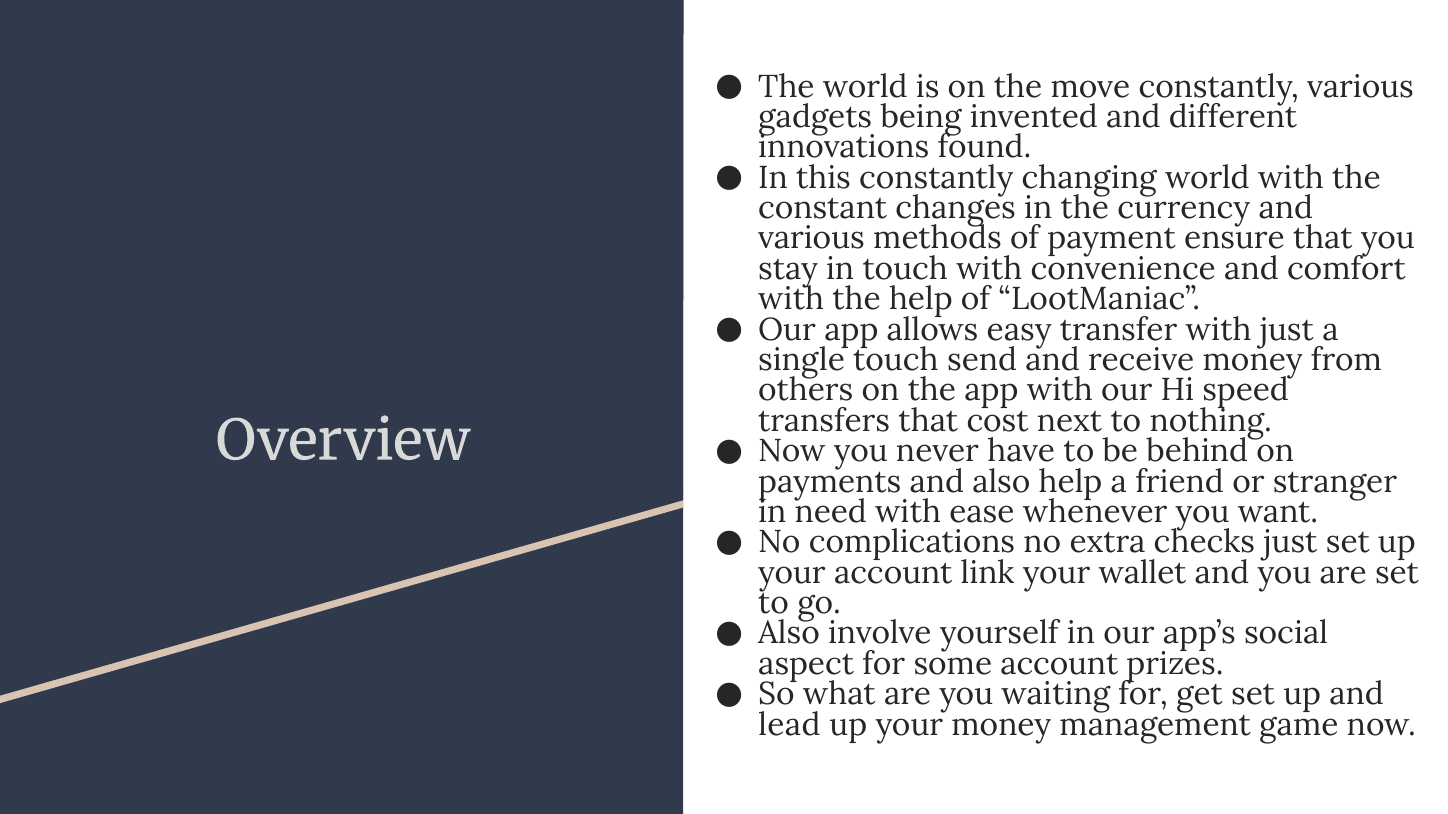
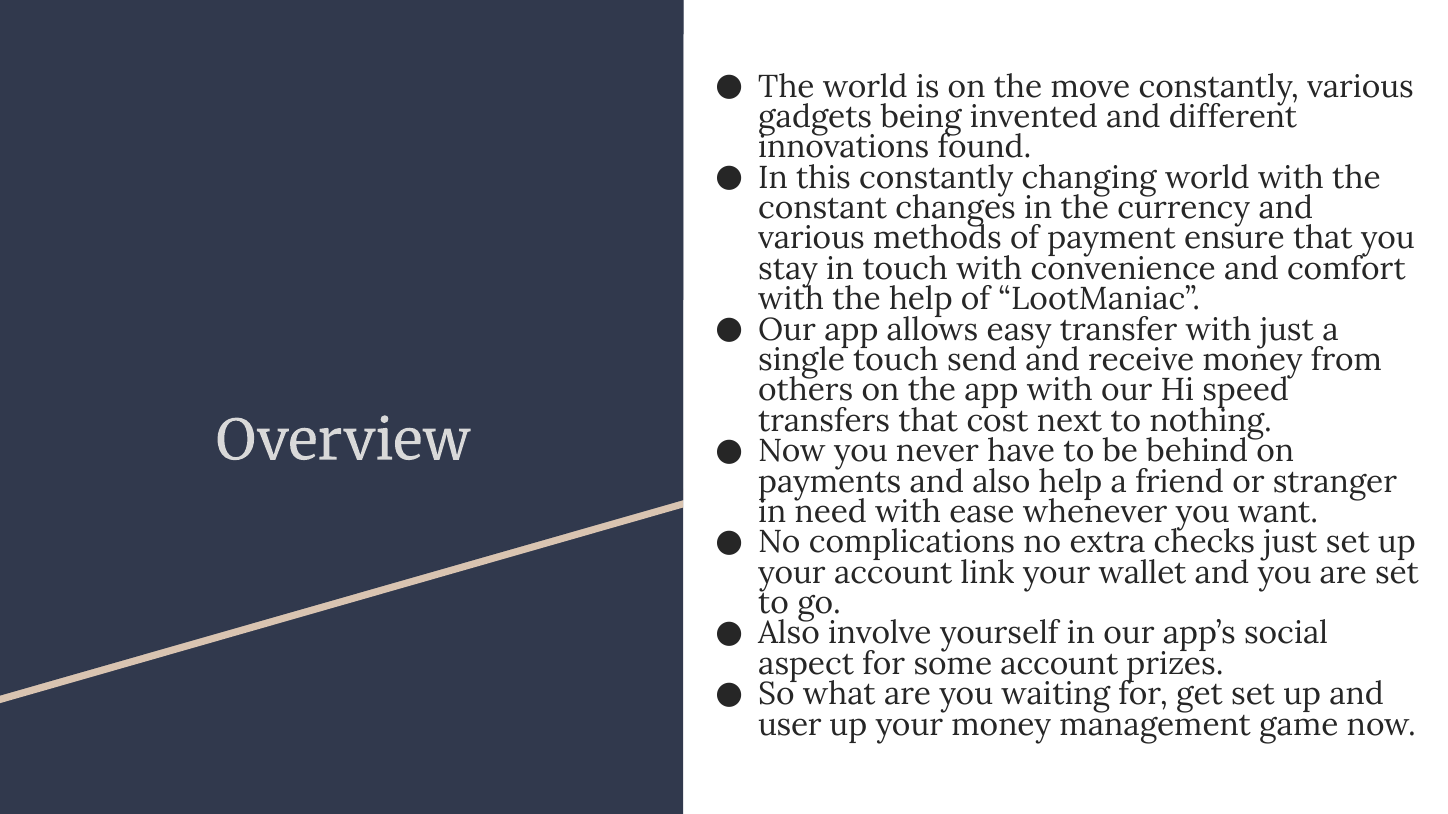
lead: lead -> user (790, 725)
